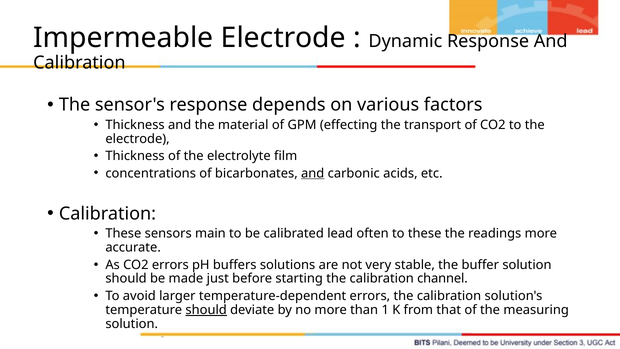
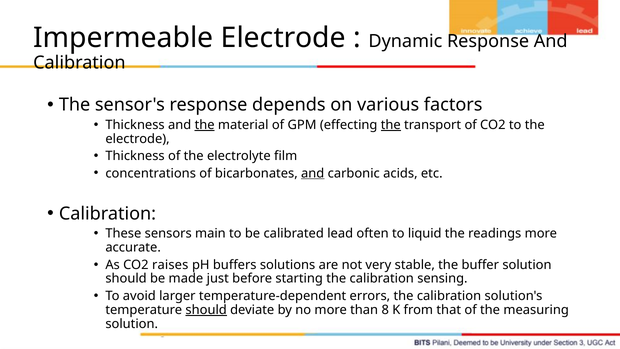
the underline: none -> present (205, 125)
the underline: none -> present (391, 125)
to these: these -> liquid (425, 233)
CO2 errors: errors -> raises (170, 265)
channel: channel -> sensing (442, 279)
1: 1 -> 8 (385, 310)
